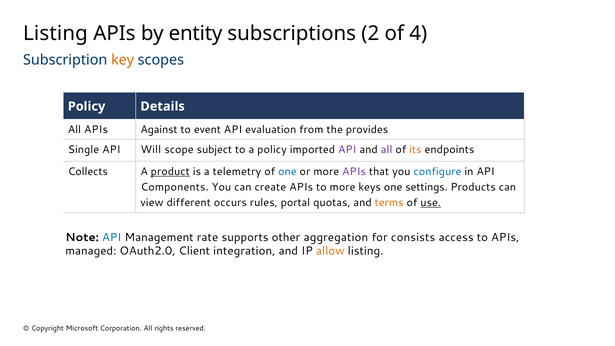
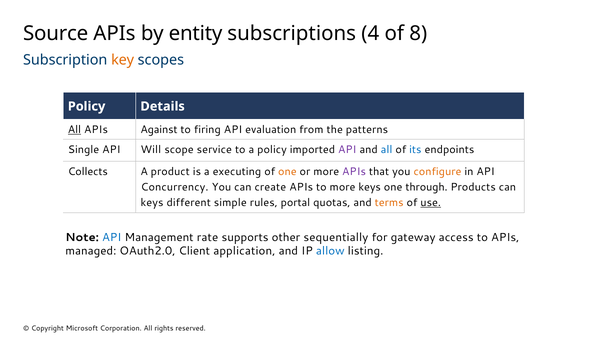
Listing: Listing -> Source (56, 34)
2: 2 -> 4 (370, 34)
4: 4 -> 8 (418, 34)
All underline: none -> present (74, 129)
event: event -> firing (207, 129)
provides: provides -> patterns (367, 129)
subject: subject -> service (214, 150)
all colour: purple -> blue (387, 150)
its colour: orange -> blue (415, 150)
product underline: present -> none (170, 172)
telemetry: telemetry -> executing (237, 172)
one colour: blue -> orange (287, 172)
configure colour: blue -> orange (437, 172)
Components: Components -> Concurrency (175, 187)
settings: settings -> through (427, 187)
view: view -> keys (152, 203)
occurs: occurs -> simple (230, 203)
aggregation: aggregation -> sequentially (336, 237)
consists: consists -> gateway (413, 237)
integration: integration -> application (244, 251)
allow colour: orange -> blue (330, 251)
